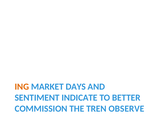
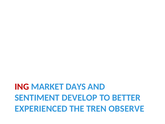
ING colour: orange -> red (22, 86)
INDICATE: INDICATE -> DEVELOP (79, 97)
COMMISSION: COMMISSION -> EXPERIENCED (41, 108)
